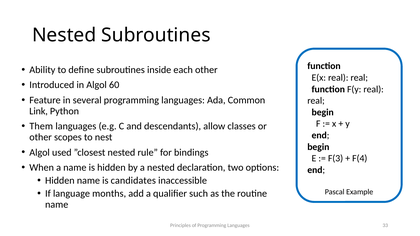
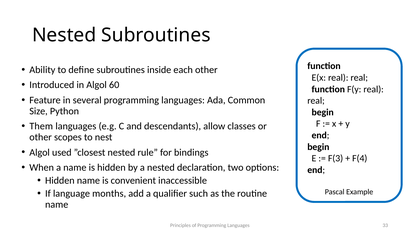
Link: Link -> Size (39, 111)
candidates: candidates -> convenient (133, 181)
